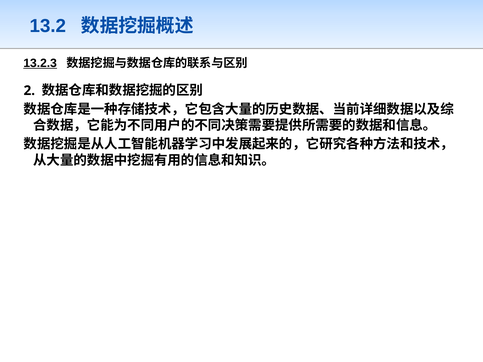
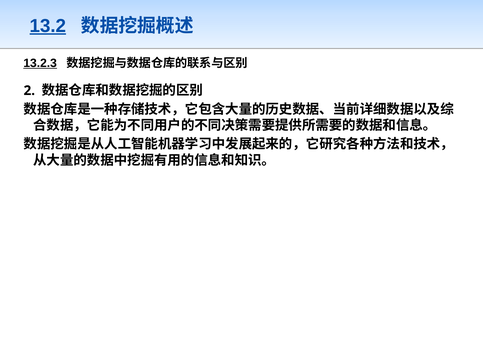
13.2 underline: none -> present (48, 26)
